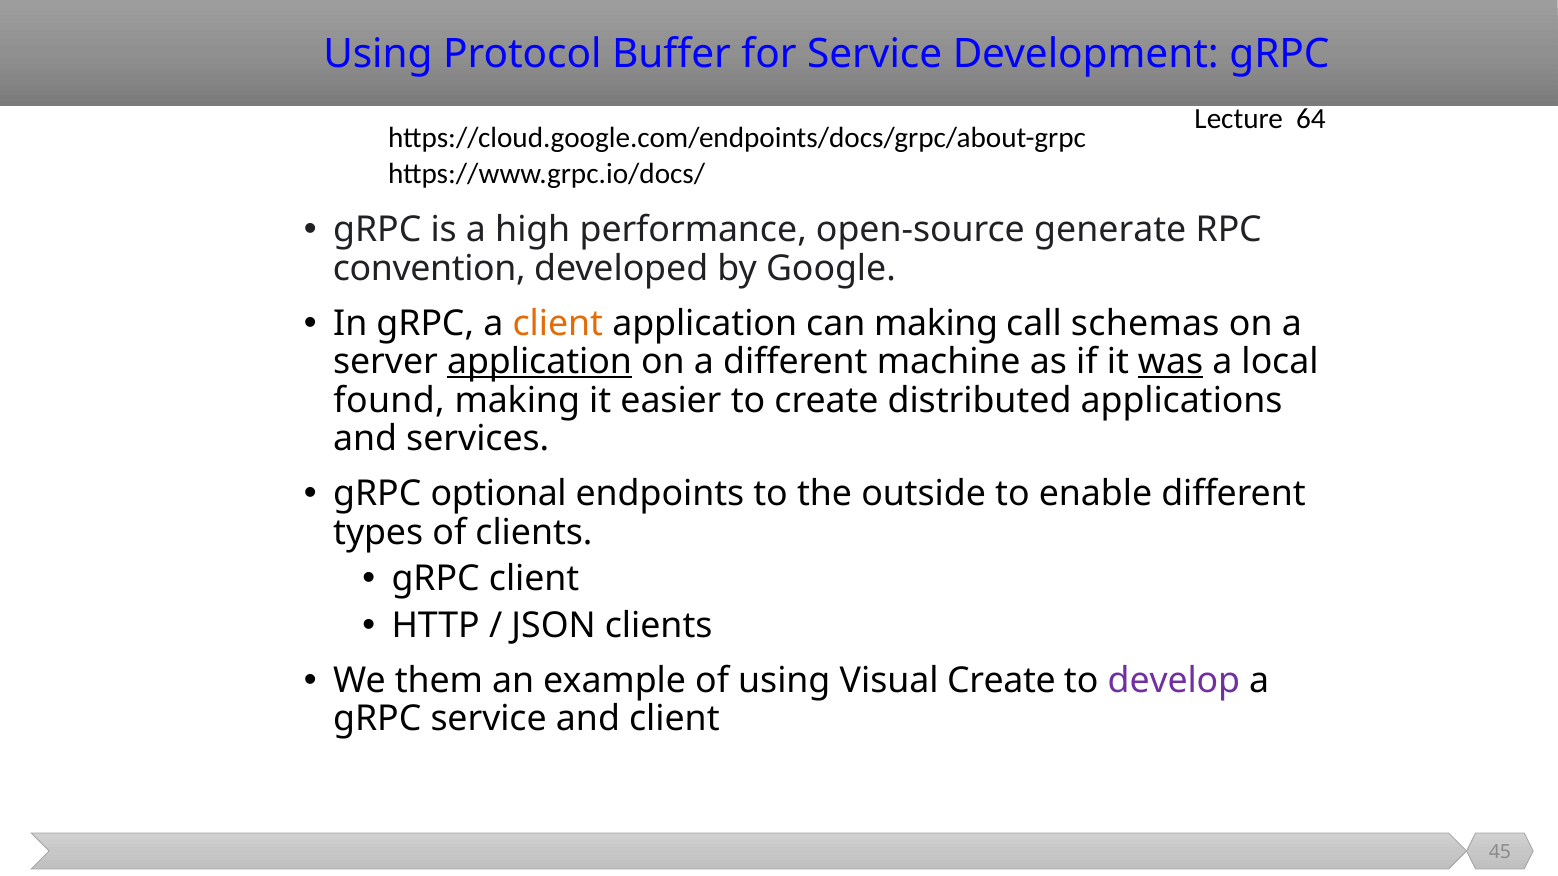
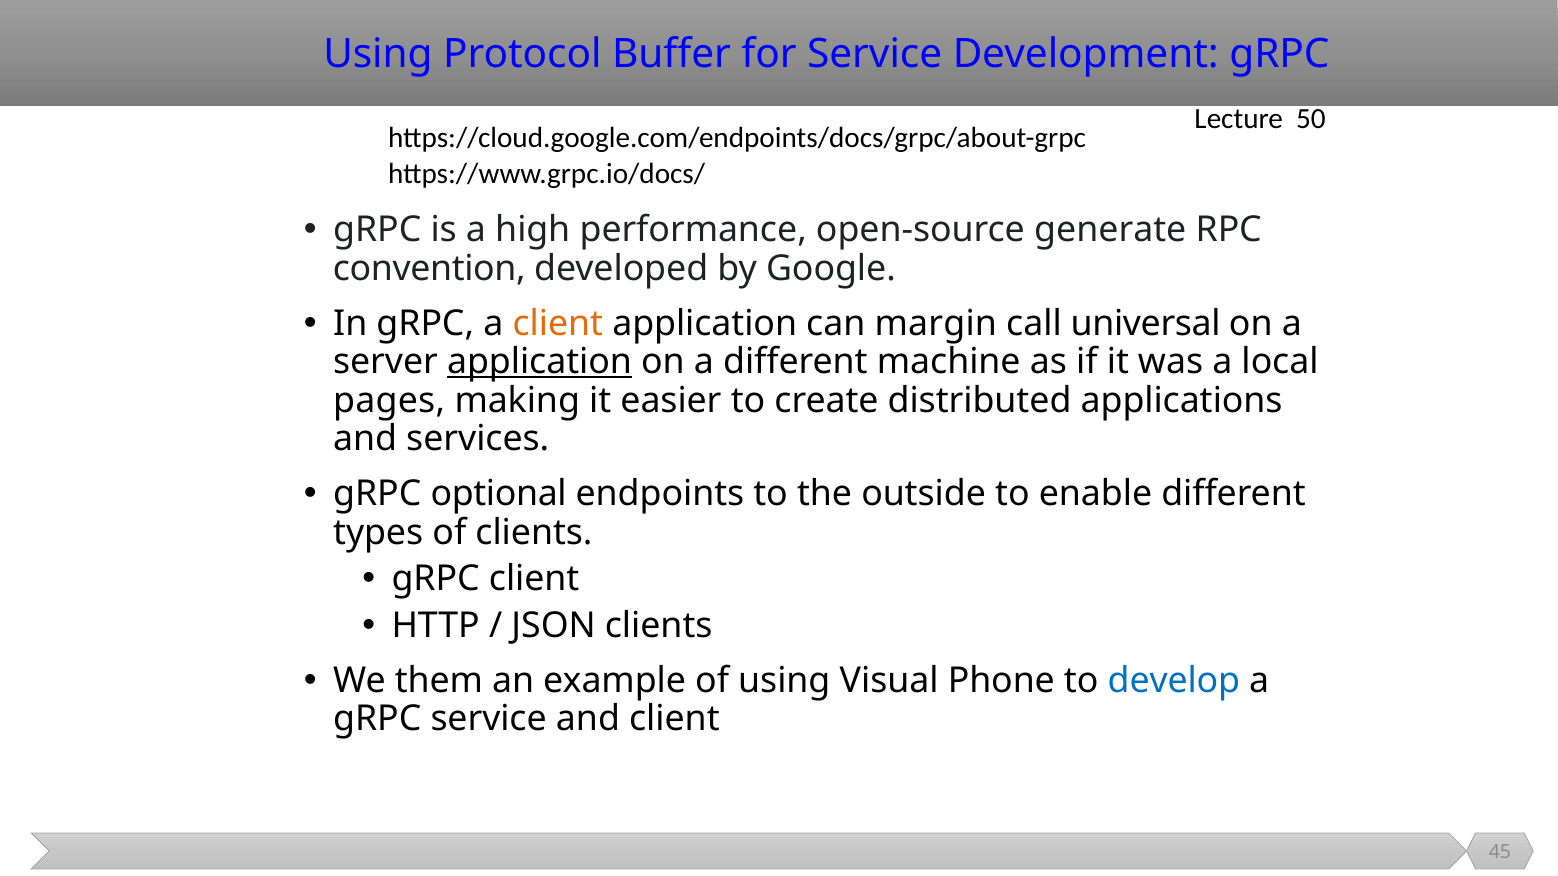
64: 64 -> 50 (1311, 119)
can making: making -> margin (936, 324)
schemas: schemas -> universal (1146, 324)
was underline: present -> none (1171, 362)
found: found -> pages (389, 401)
Visual Create: Create -> Phone (1001, 681)
develop colour: purple -> blue (1174, 681)
